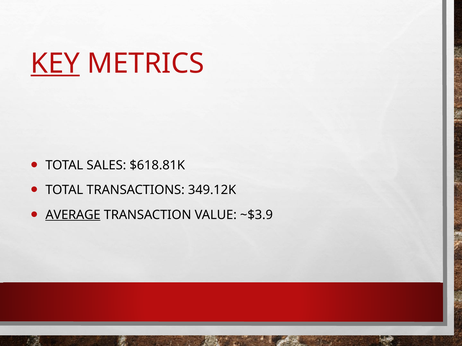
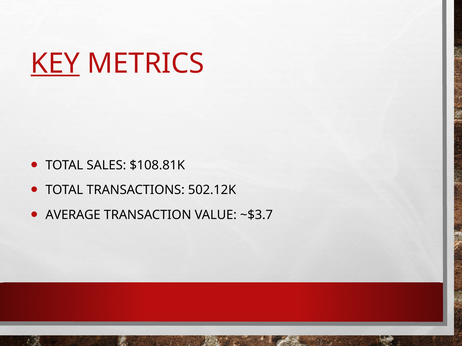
$618.81K: $618.81K -> $108.81K (157, 165)
349.12K: 349.12K -> 502.12K (212, 190)
AVERAGE underline: present -> none (73, 215)
~$3.9: ~$3.9 -> ~$3.7 (256, 215)
